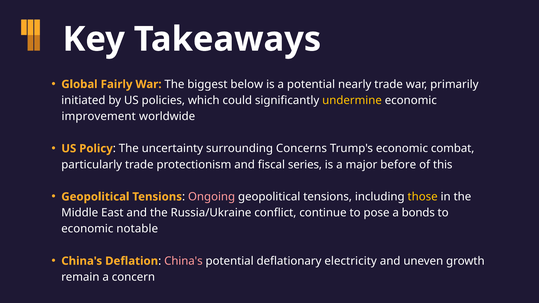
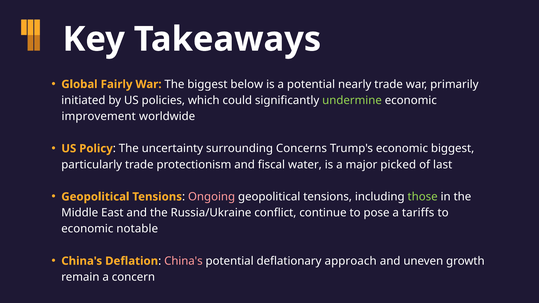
undermine colour: yellow -> light green (352, 100)
economic combat: combat -> biggest (453, 149)
series: series -> water (305, 165)
before: before -> picked (398, 165)
this: this -> last (443, 165)
those colour: yellow -> light green (423, 197)
bonds: bonds -> tariffs (418, 213)
electricity: electricity -> approach (351, 261)
